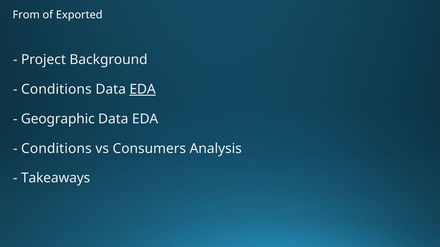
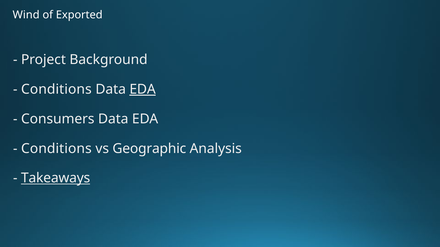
From: From -> Wind (26, 15)
Geographic: Geographic -> Consumers (58, 119)
Consumers: Consumers -> Geographic (149, 149)
Takeaways underline: none -> present (56, 178)
